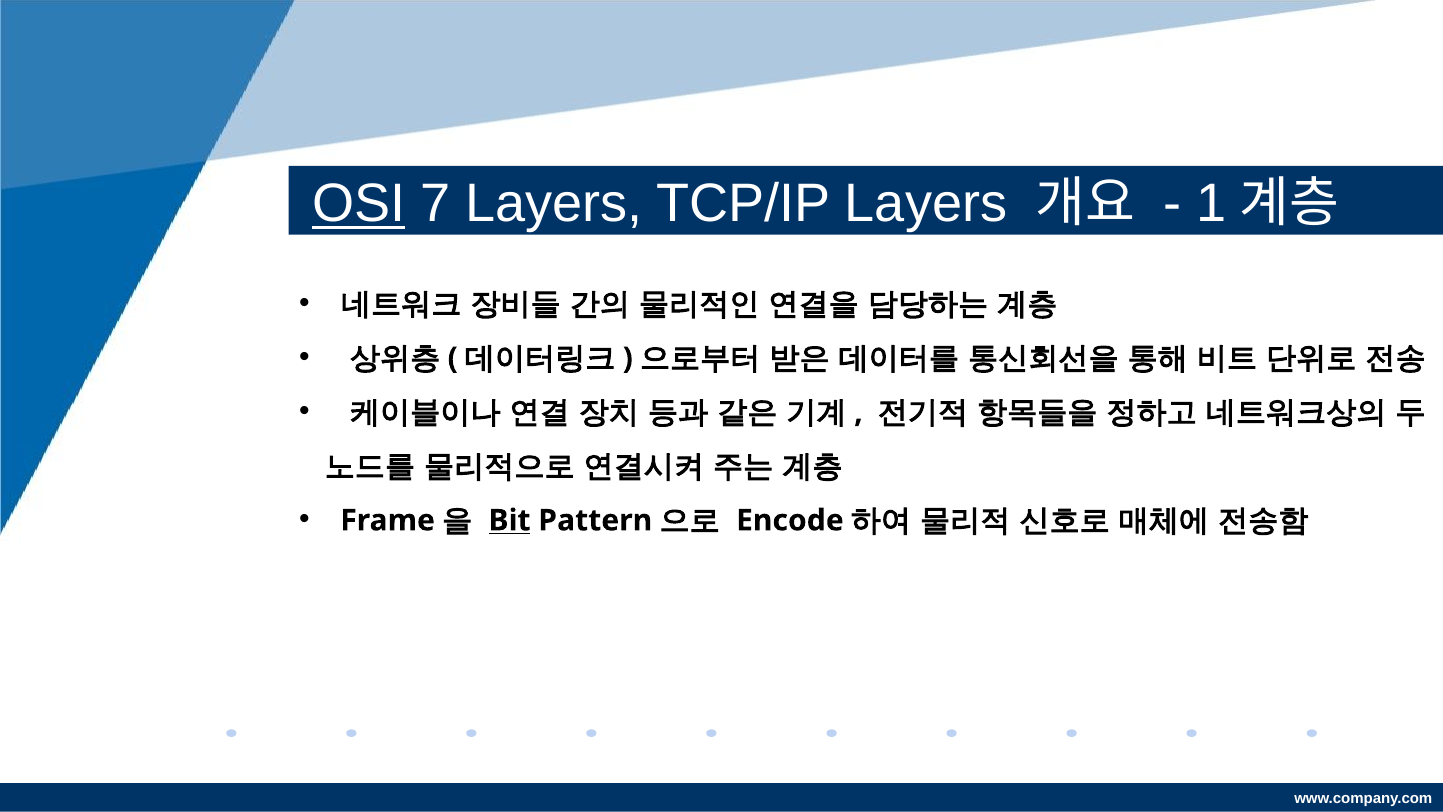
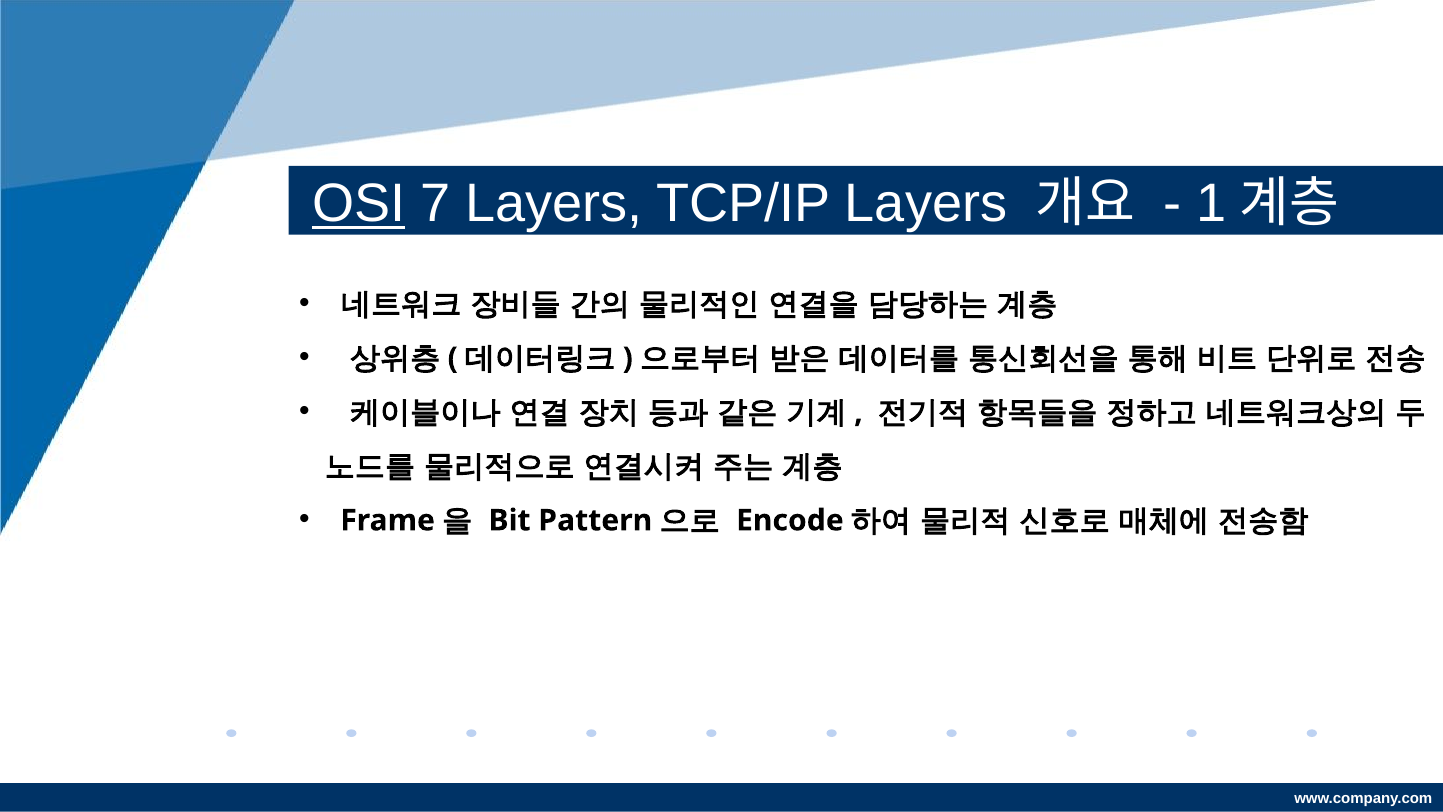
Bit underline: present -> none (510, 520)
